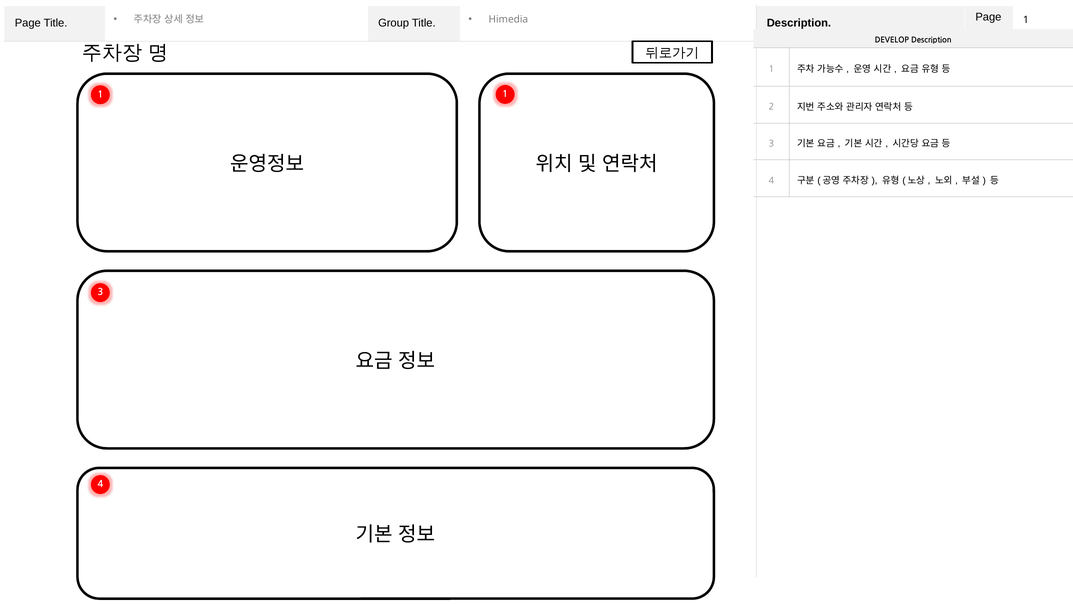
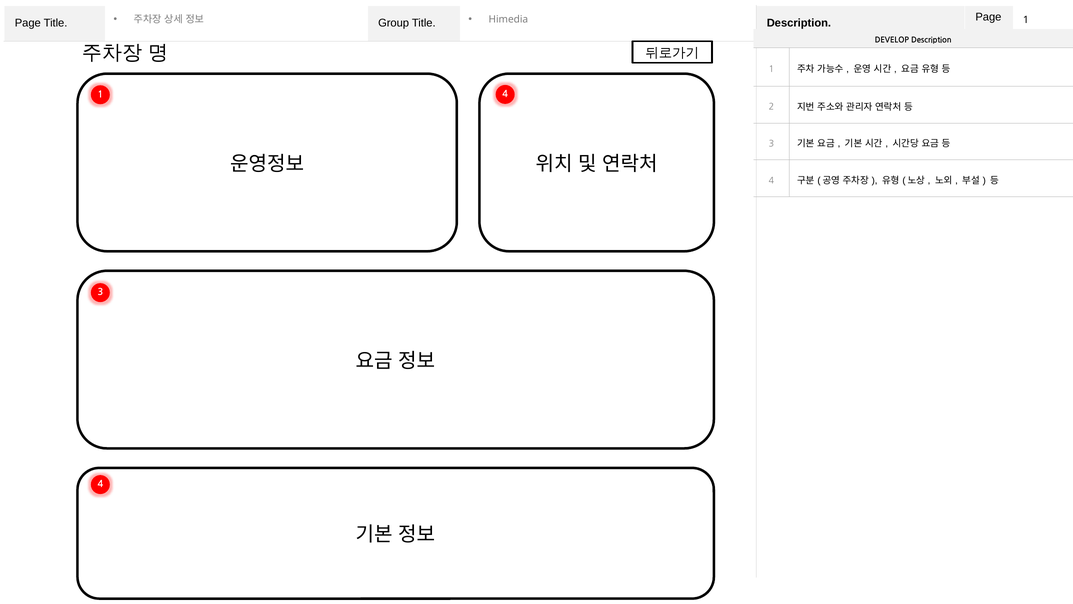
1 1: 1 -> 4 (505, 94)
